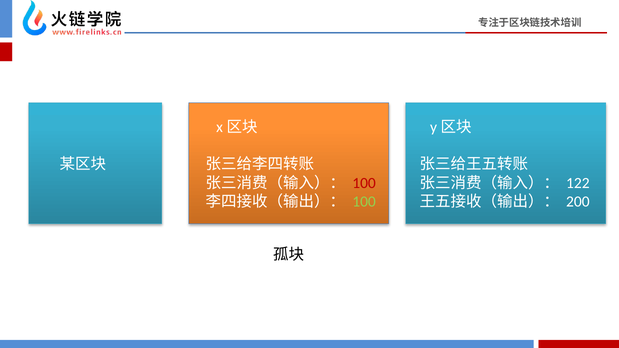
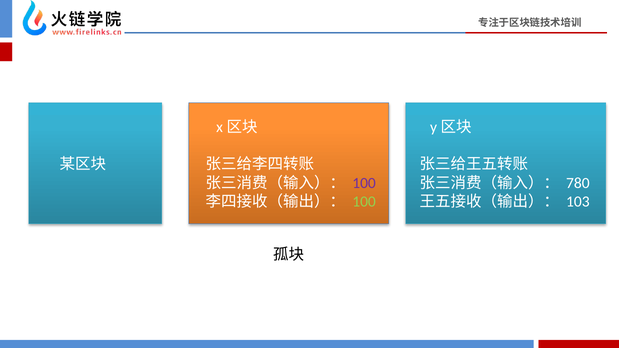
100 colour: red -> purple (364, 183)
122: 122 -> 780 (578, 183)
200: 200 -> 103 (578, 202)
